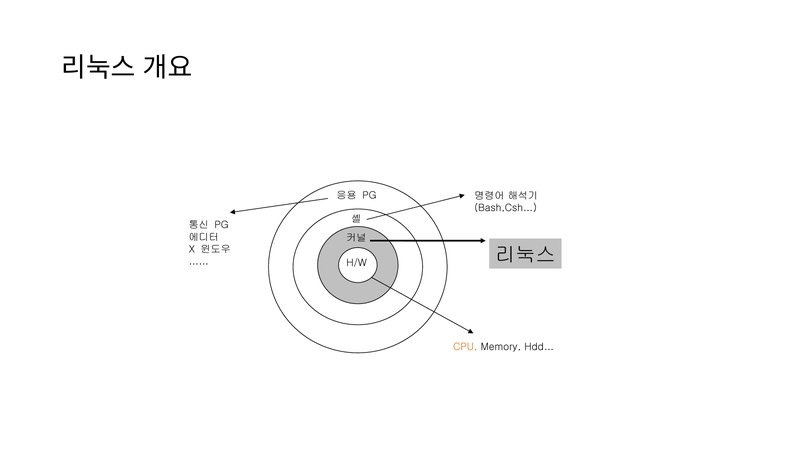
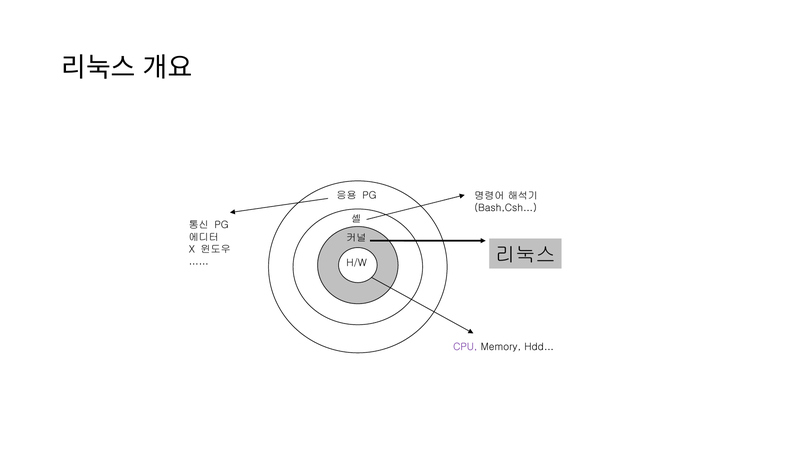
CPU colour: orange -> purple (465, 347)
